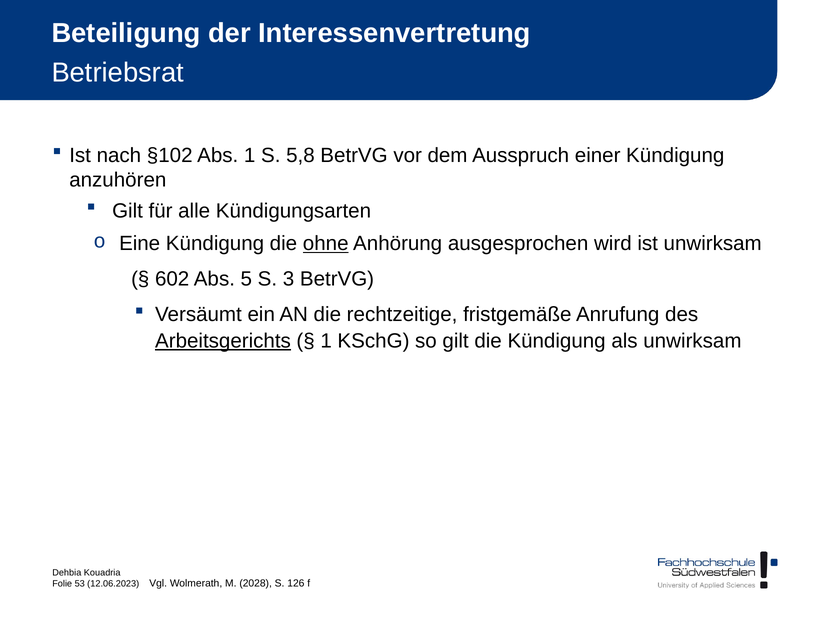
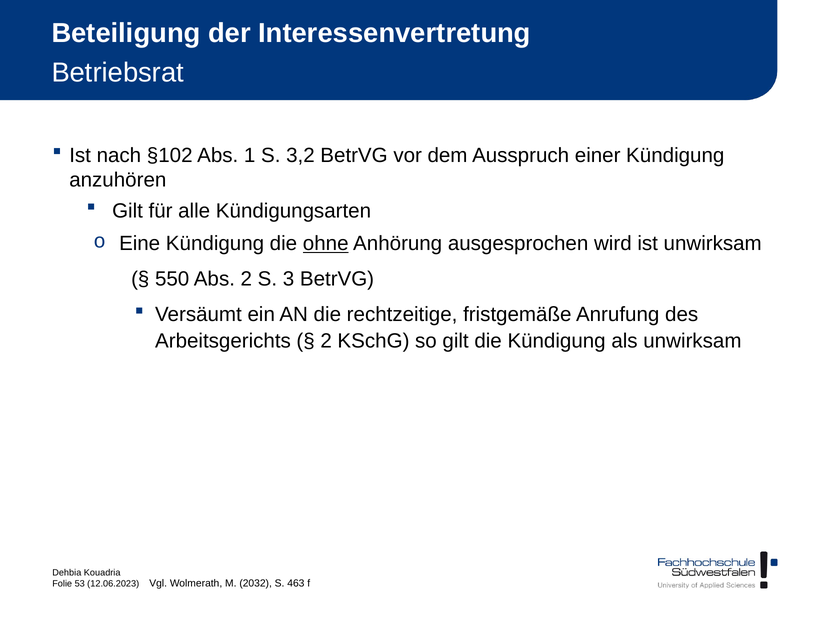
5,8: 5,8 -> 3,2 (300, 155)
602: 602 -> 550 (172, 279)
Abs 5: 5 -> 2 (246, 279)
Arbeitsgerichts underline: present -> none (223, 341)
1: 1 -> 2 (326, 341)
2028: 2028 -> 2032 (256, 583)
126: 126 -> 463 (296, 583)
